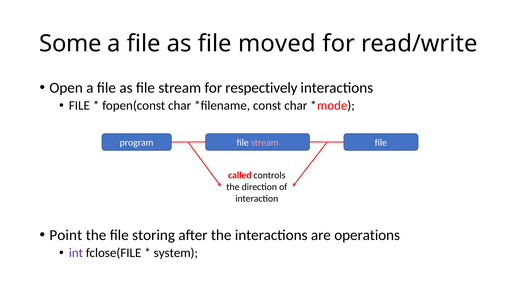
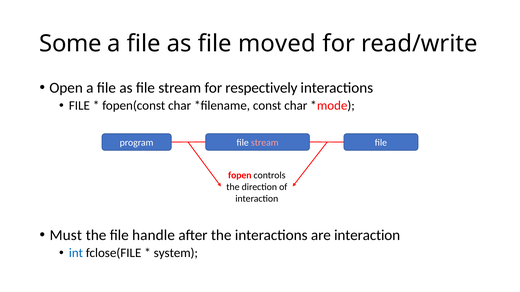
called: called -> fopen (240, 176)
Point: Point -> Must (66, 235)
storing: storing -> handle (154, 235)
are operations: operations -> interaction (367, 235)
int colour: purple -> blue (76, 253)
